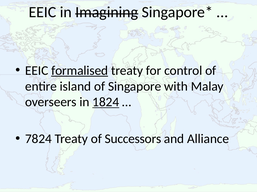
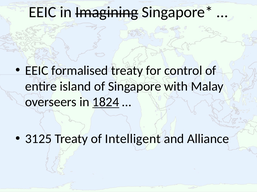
formalised underline: present -> none (80, 71)
7824: 7824 -> 3125 (38, 139)
Successors: Successors -> Intelligent (133, 139)
